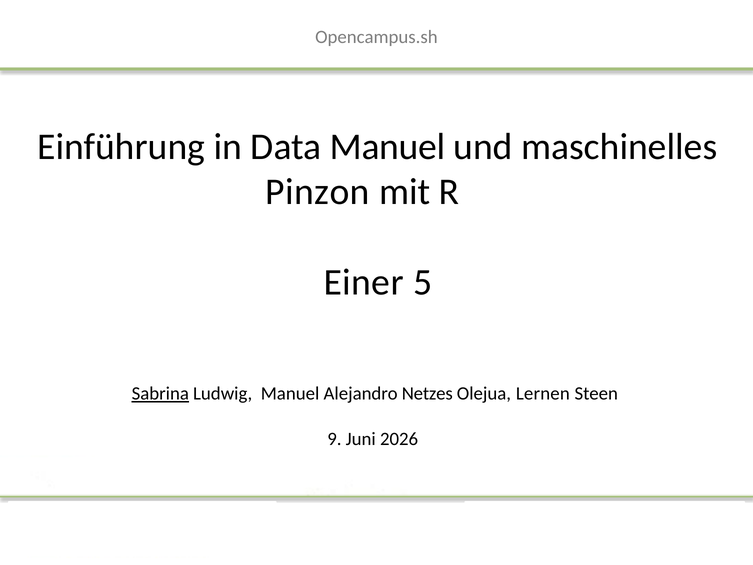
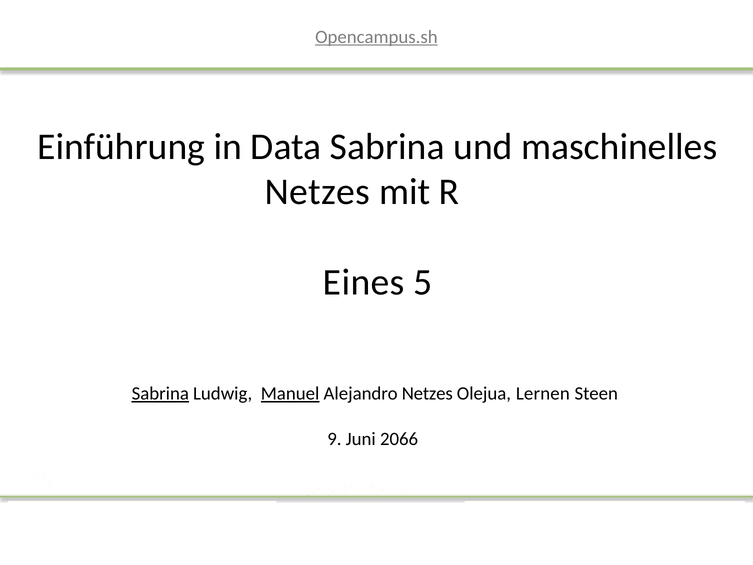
Opencampus.sh underline: none -> present (376, 37)
Data Manuel: Manuel -> Sabrina (387, 147)
Pinzon: Pinzon -> Netzes (317, 192)
Einer: Einer -> Eines (364, 282)
Manuel underline: none -> present (290, 394)
2026: 2026 -> 2066 (399, 439)
